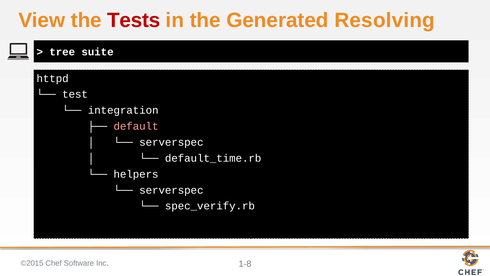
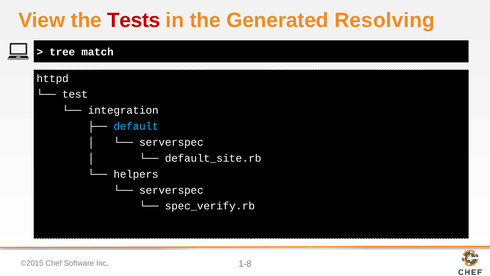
suite: suite -> match (98, 52)
default colour: pink -> light blue (136, 126)
default_time.rb: default_time.rb -> default_site.rb (213, 158)
